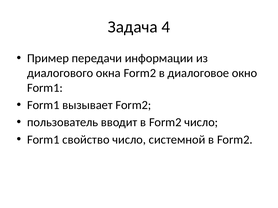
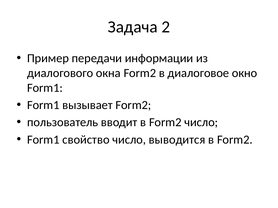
4: 4 -> 2 (166, 27)
системной: системной -> выводится (177, 140)
